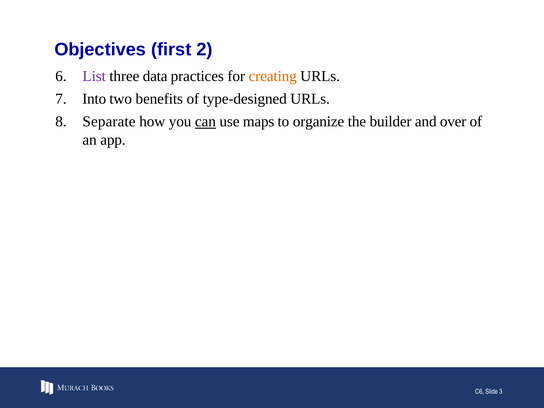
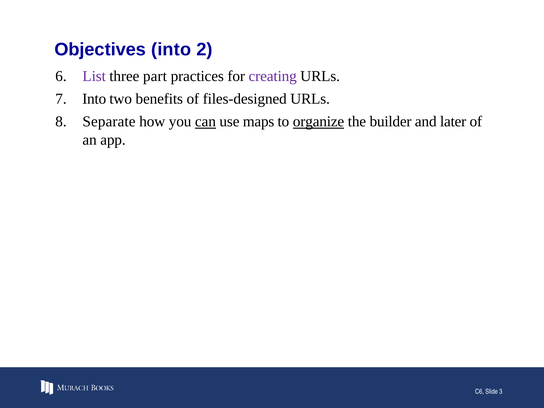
Objectives first: first -> into (171, 49)
data: data -> part (155, 76)
creating colour: orange -> purple (273, 76)
type-designed: type-designed -> files-designed (245, 99)
organize underline: none -> present (319, 122)
over: over -> later (453, 122)
